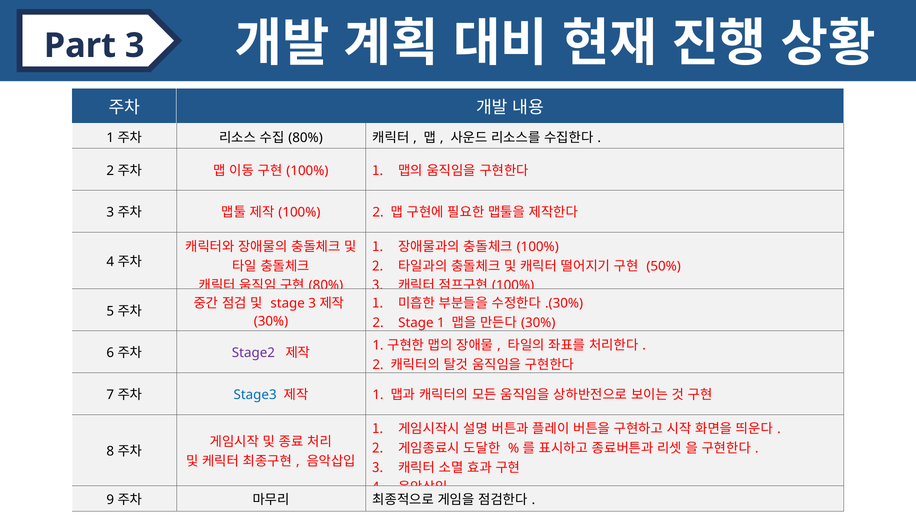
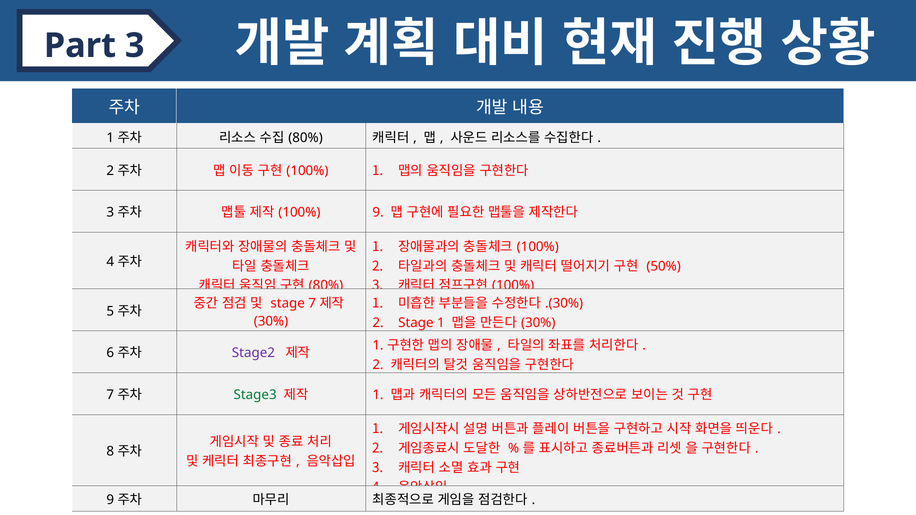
2: 2 -> 9 (378, 213)
stage 3: 3 -> 7 (312, 303)
Stage3 colour: blue -> green (255, 395)
